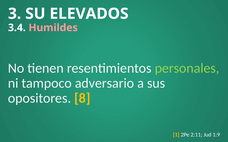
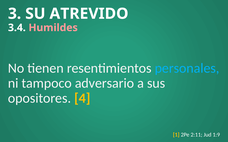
ELEVADOS: ELEVADOS -> ATREVIDO (89, 14)
personales colour: light green -> light blue (187, 68)
8: 8 -> 4 (82, 98)
